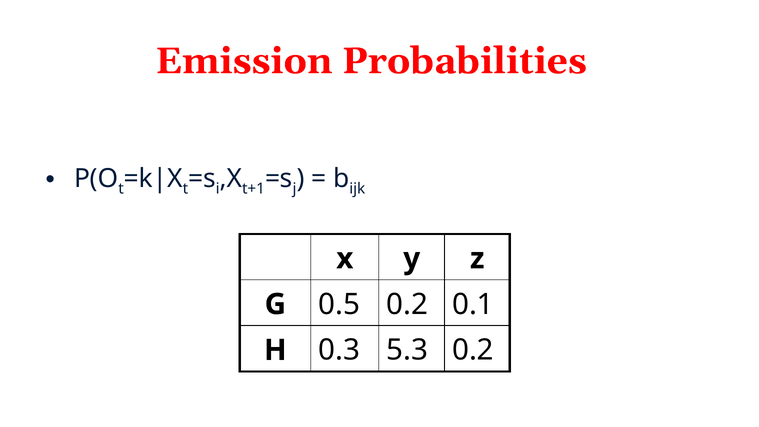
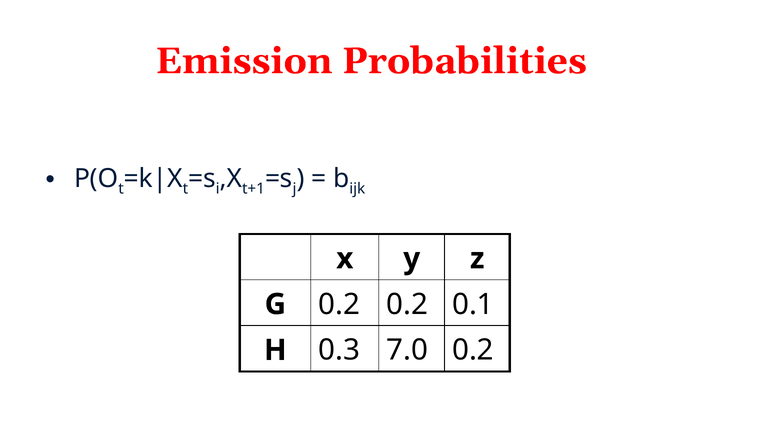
G 0.5: 0.5 -> 0.2 (339, 304)
5.3: 5.3 -> 7.0 (407, 350)
